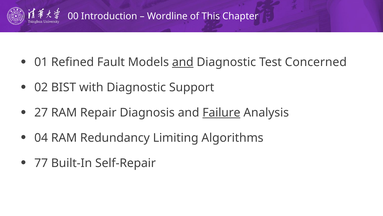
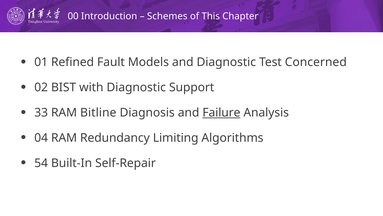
Wordline: Wordline -> Schemes (167, 16)
and underline: present -> none (183, 62)
27: 27 -> 33 (41, 112)
Repair: Repair -> Bitline (98, 112)
77: 77 -> 54 (41, 163)
